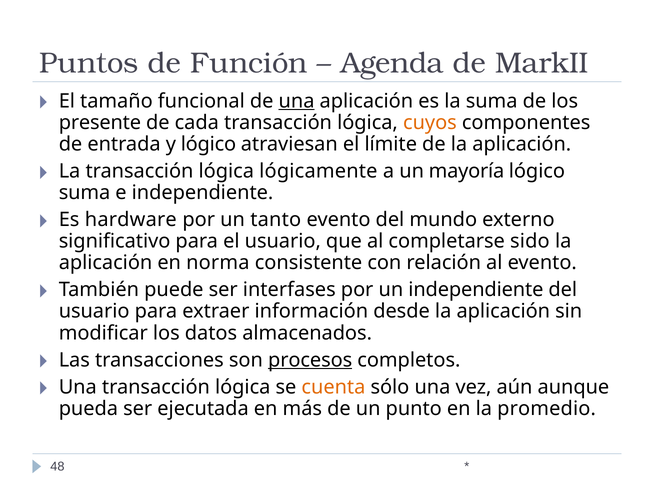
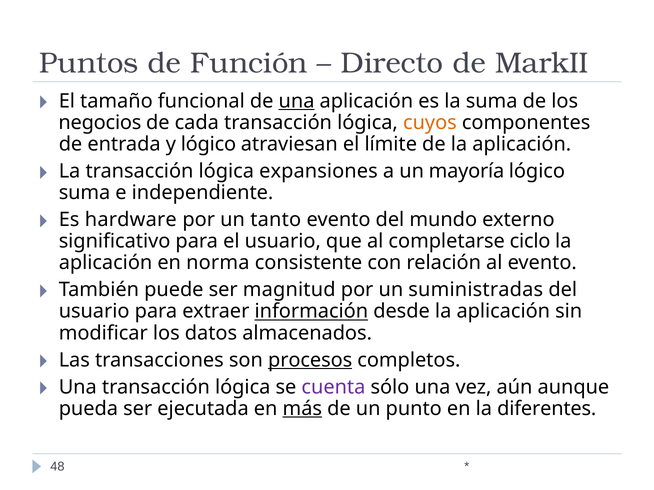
Agenda: Agenda -> Directo (392, 63)
presente: presente -> negocios (100, 123)
lógicamente: lógicamente -> expansiones (318, 171)
sido: sido -> ciclo (530, 242)
interfases: interfases -> magnitud (289, 290)
un independiente: independiente -> suministradas (476, 290)
información underline: none -> present (311, 312)
cuenta colour: orange -> purple (333, 387)
más underline: none -> present (302, 409)
promedio: promedio -> diferentes (547, 409)
